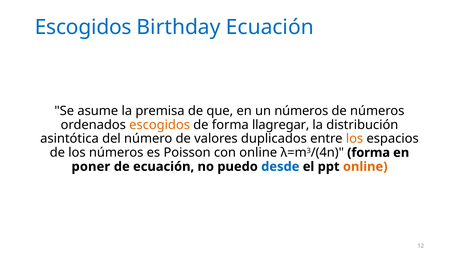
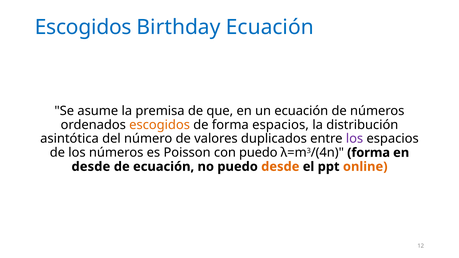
un números: números -> ecuación (301, 111)
forma llagregar: llagregar -> espacios (281, 125)
los colour: orange -> purple (355, 139)
con online: online -> puedo (258, 153)
poner: poner -> desde (91, 167)
desde colour: blue -> orange (280, 167)
